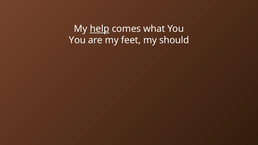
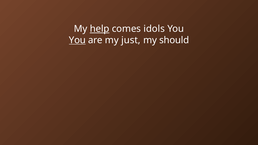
what: what -> idols (154, 29)
You underline: none -> present (77, 40)
feet: feet -> just (131, 40)
